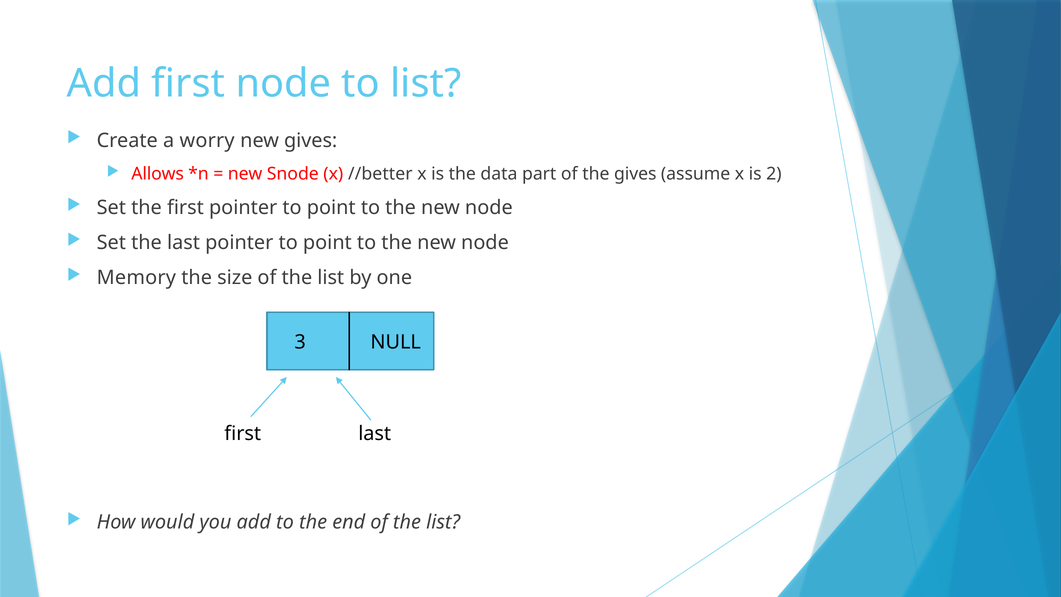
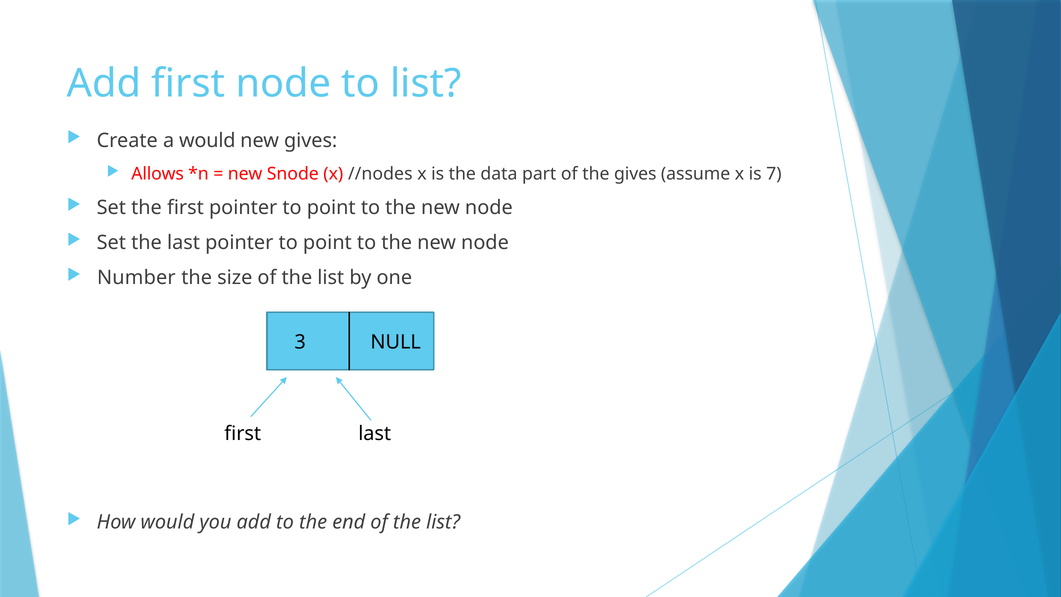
a worry: worry -> would (207, 141)
//better: //better -> //nodes (380, 174)
2: 2 -> 7 (774, 174)
Memory: Memory -> Number (136, 278)
